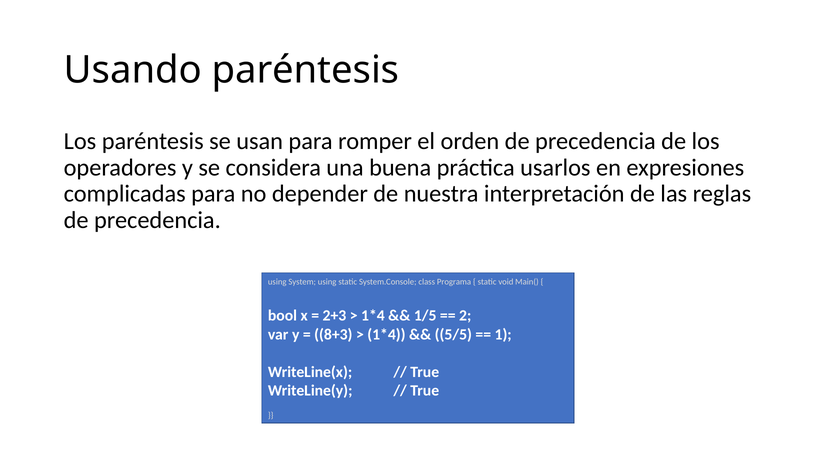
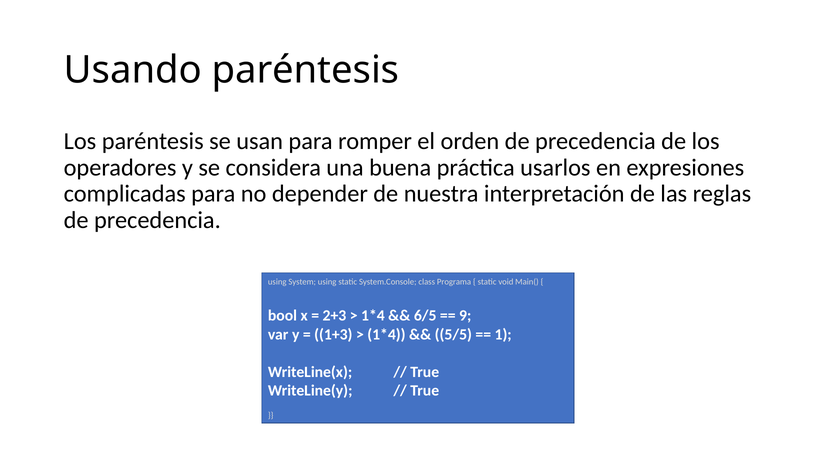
1/5: 1/5 -> 6/5 (425, 316)
2: 2 -> 9 (465, 316)
8+3: 8+3 -> 1+3 (333, 335)
